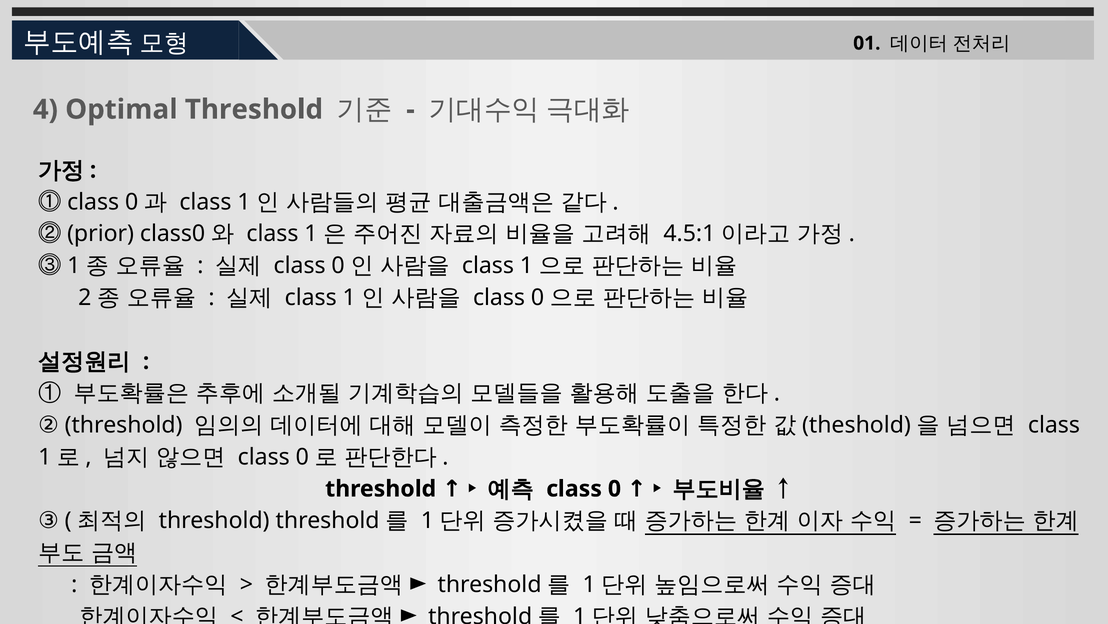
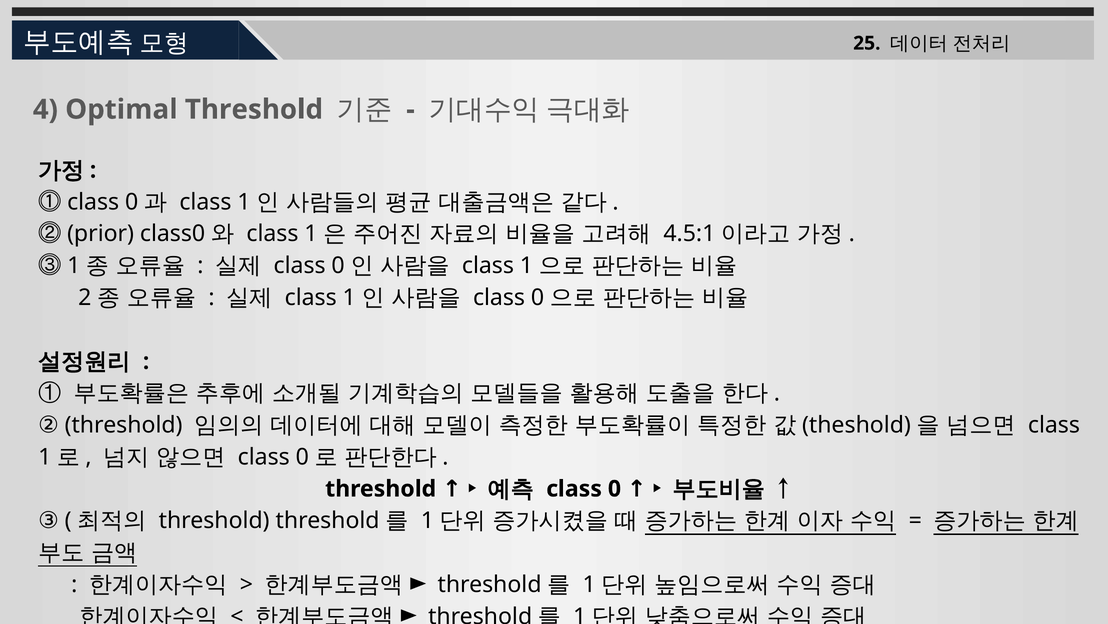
01: 01 -> 25 (867, 43)
